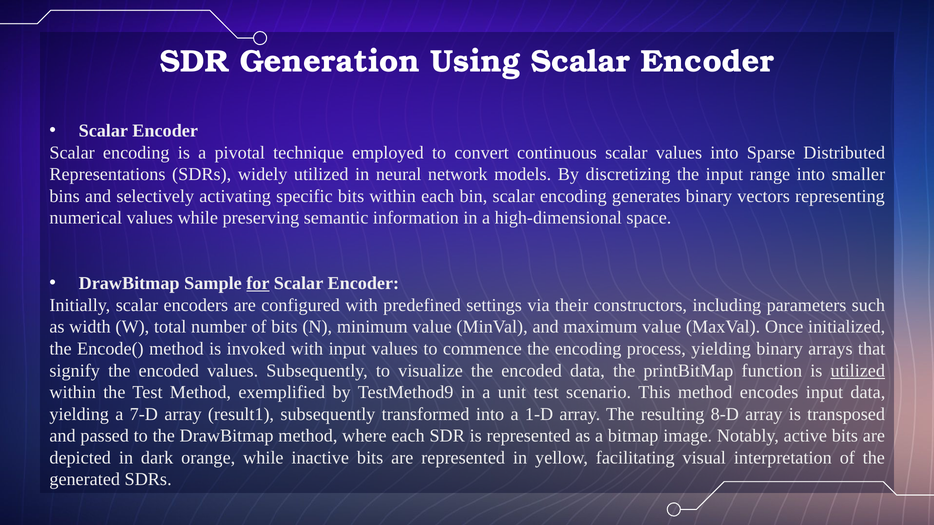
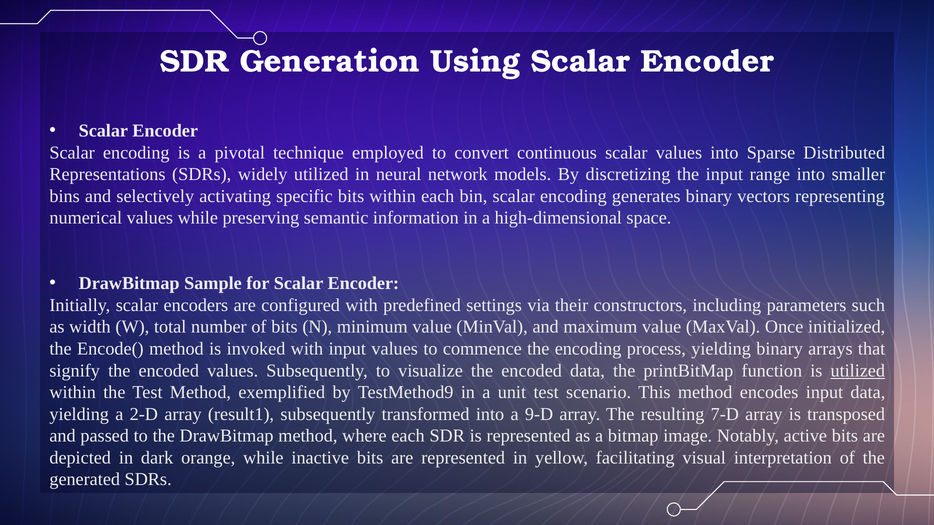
for underline: present -> none (258, 284)
7-D: 7-D -> 2-D (144, 414)
1-D: 1-D -> 9-D (539, 414)
8-D: 8-D -> 7-D (725, 414)
